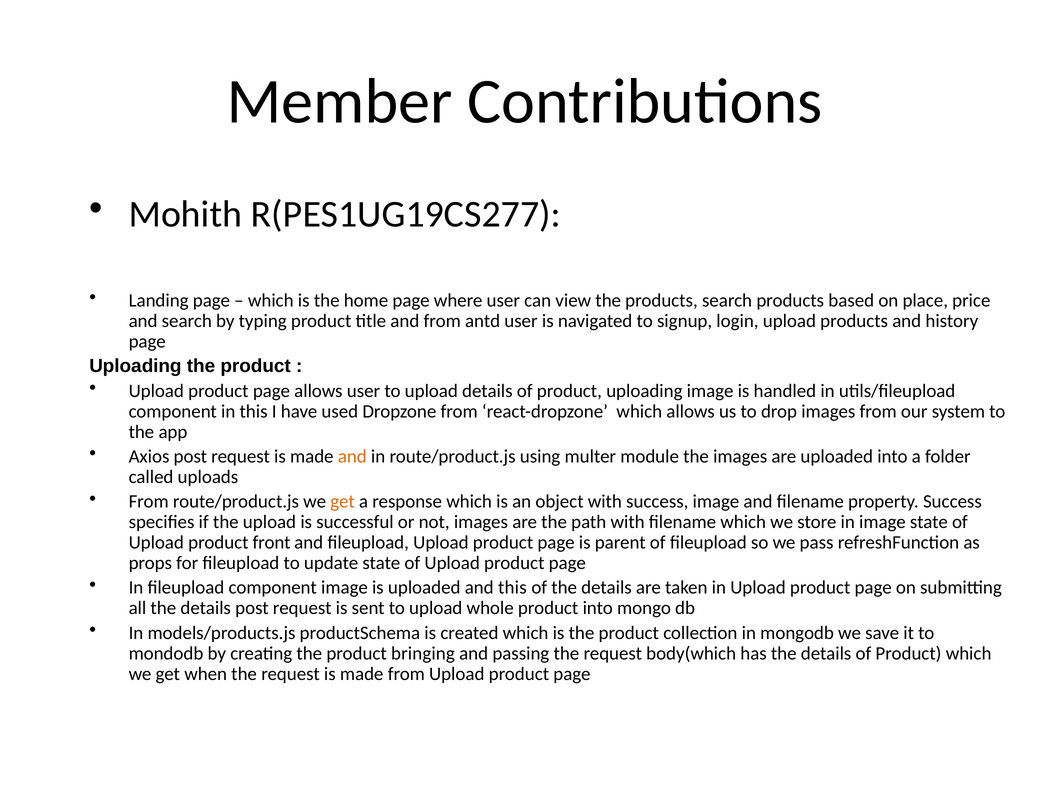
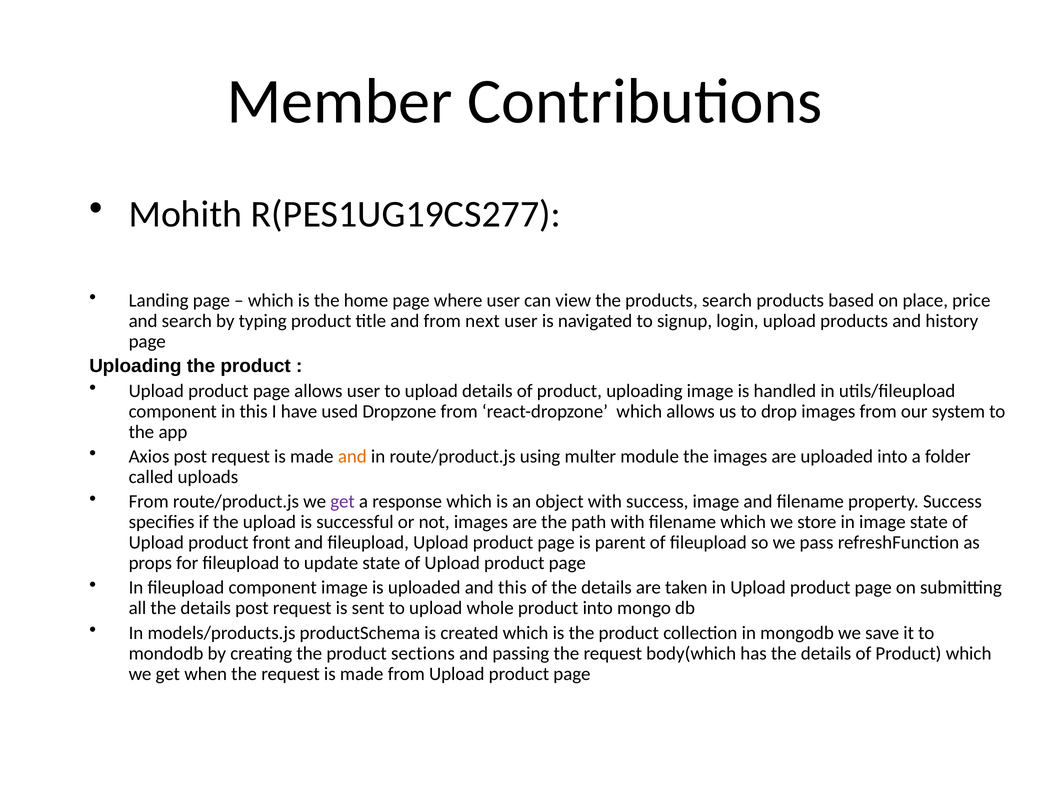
antd: antd -> next (482, 321)
get colour: orange -> purple (343, 502)
bringing: bringing -> sections (423, 654)
